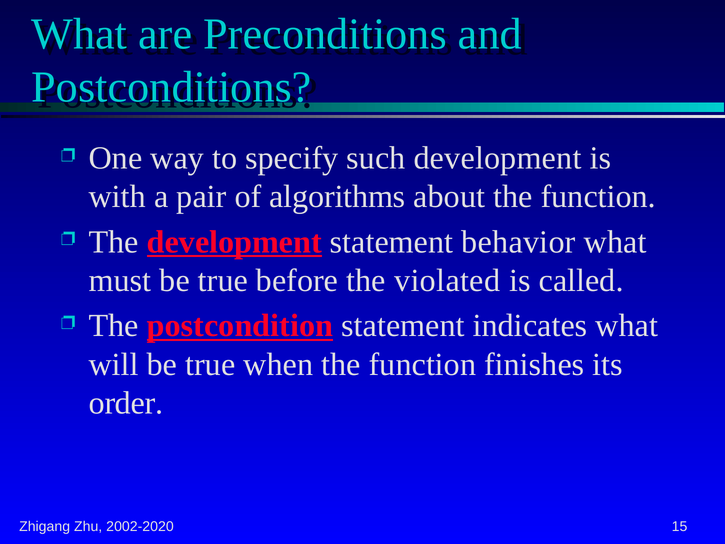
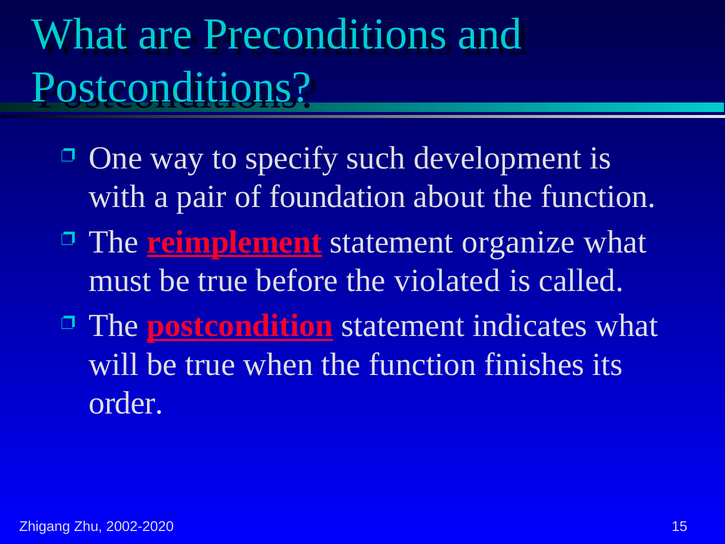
algorithms: algorithms -> foundation (338, 197)
The development: development -> reimplement (234, 242)
behavior: behavior -> organize (518, 242)
